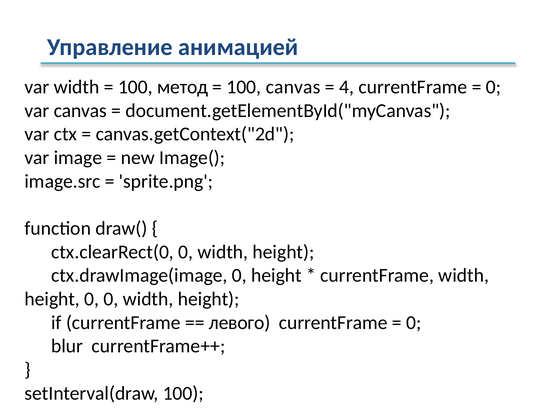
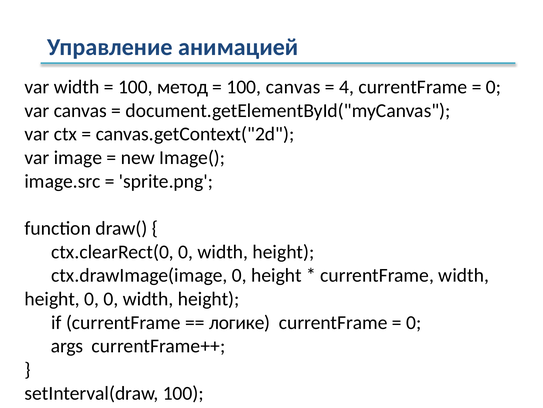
левого: левого -> логике (240, 322)
blur: blur -> args (67, 346)
